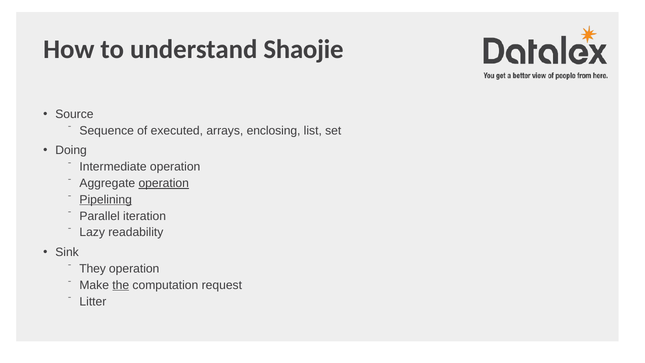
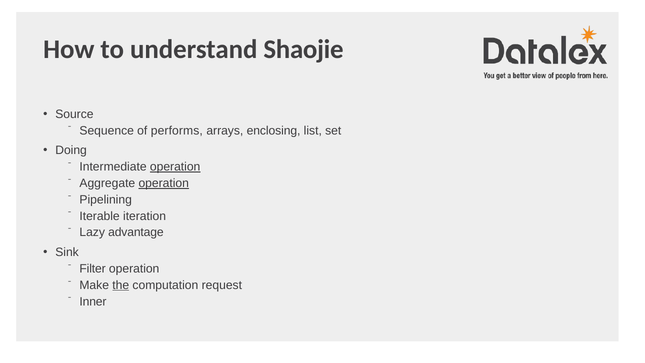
executed: executed -> performs (177, 130)
operation underline: none -> present (175, 167)
Pipelining underline: present -> none (106, 200)
Parallel: Parallel -> Iterable (100, 216)
readability: readability -> advantage (136, 232)
They: They -> Filter (93, 269)
Litter: Litter -> Inner (93, 301)
